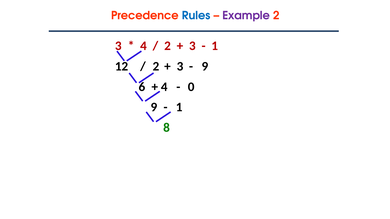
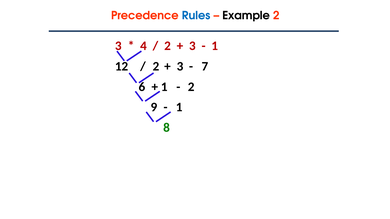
Example colour: purple -> black (246, 16)
9: 9 -> 7 (205, 66)
4: 4 -> 1 (164, 87)
0: 0 -> 2 (191, 87)
